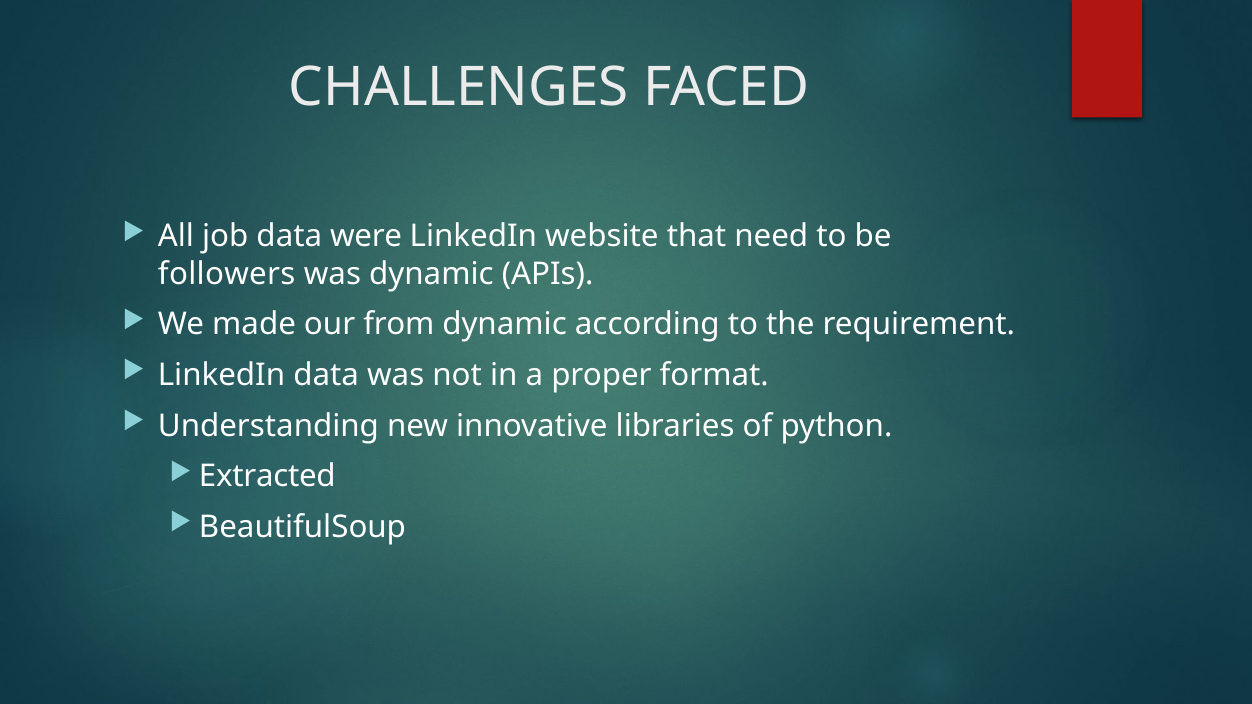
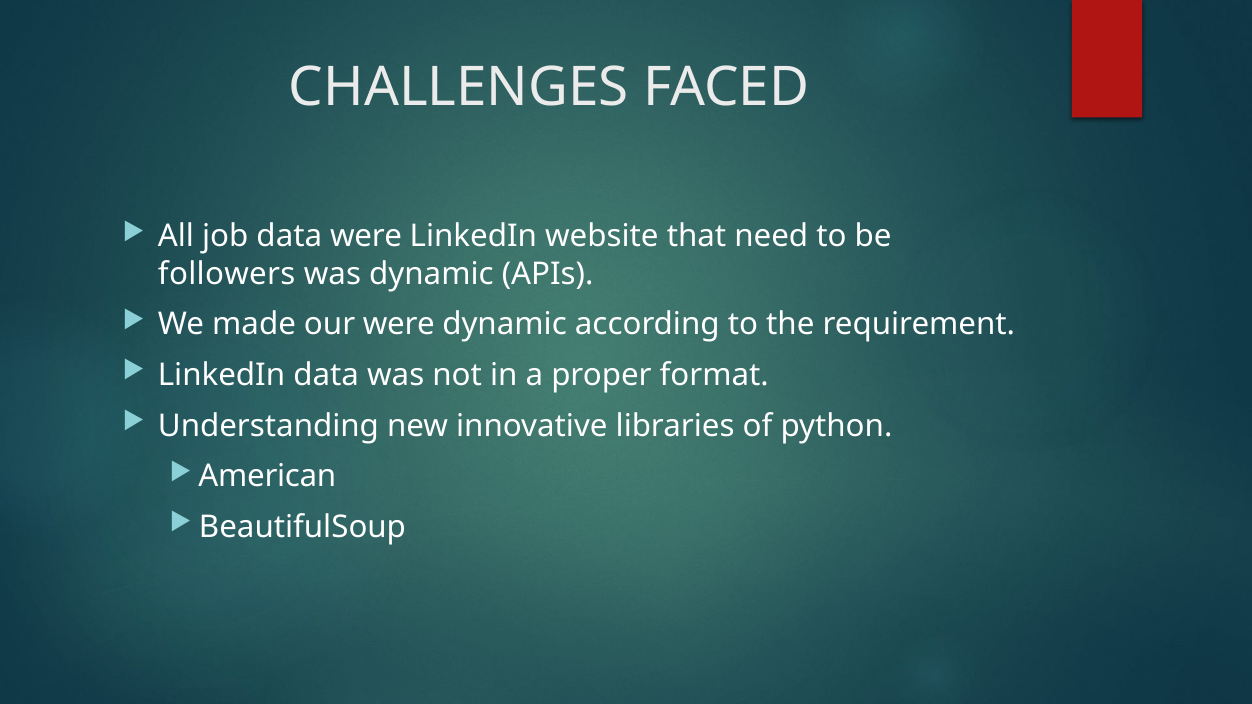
our from: from -> were (399, 325)
Extracted: Extracted -> American (267, 477)
